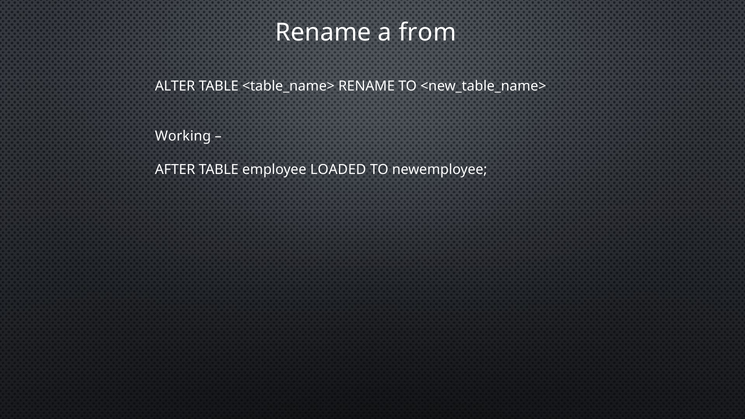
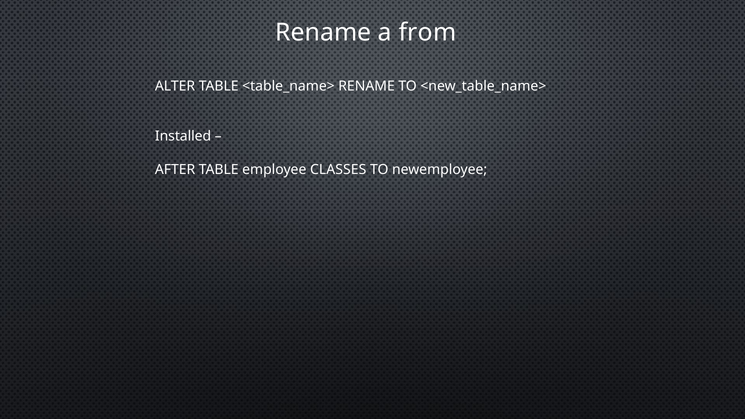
Working: Working -> Installed (183, 136)
LOADED: LOADED -> CLASSES (338, 170)
